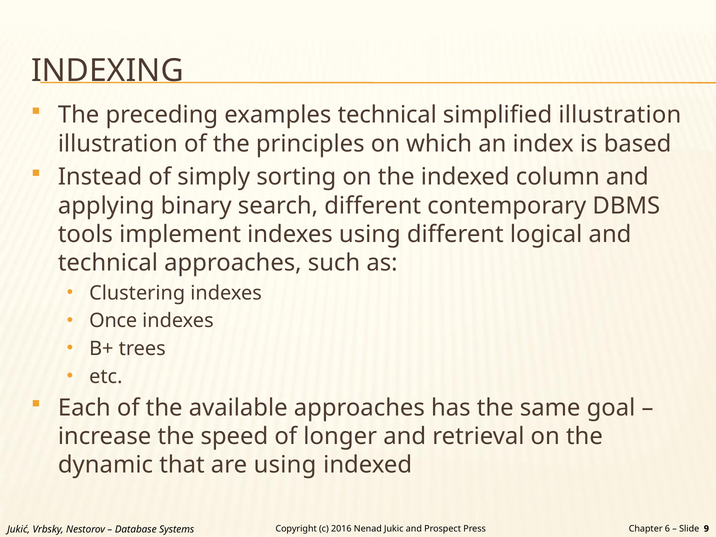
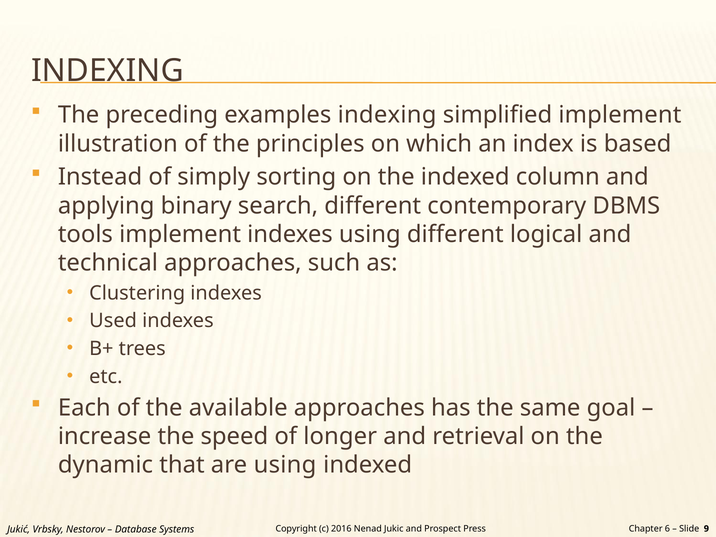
examples technical: technical -> indexing (387, 115)
simplified illustration: illustration -> implement (620, 115)
Once: Once -> Used (113, 321)
